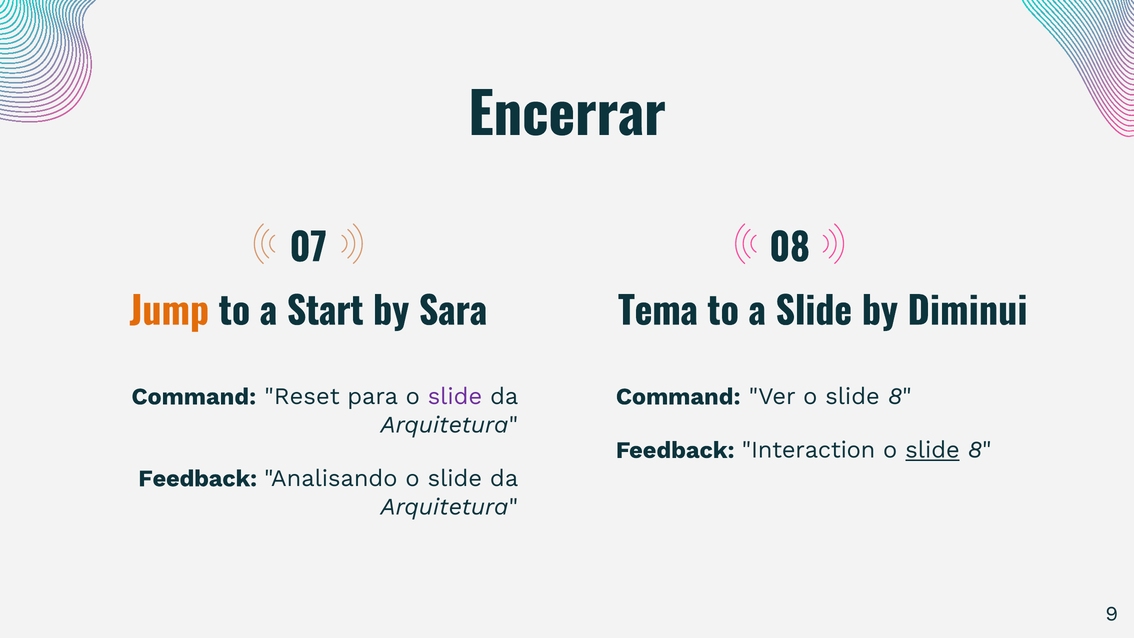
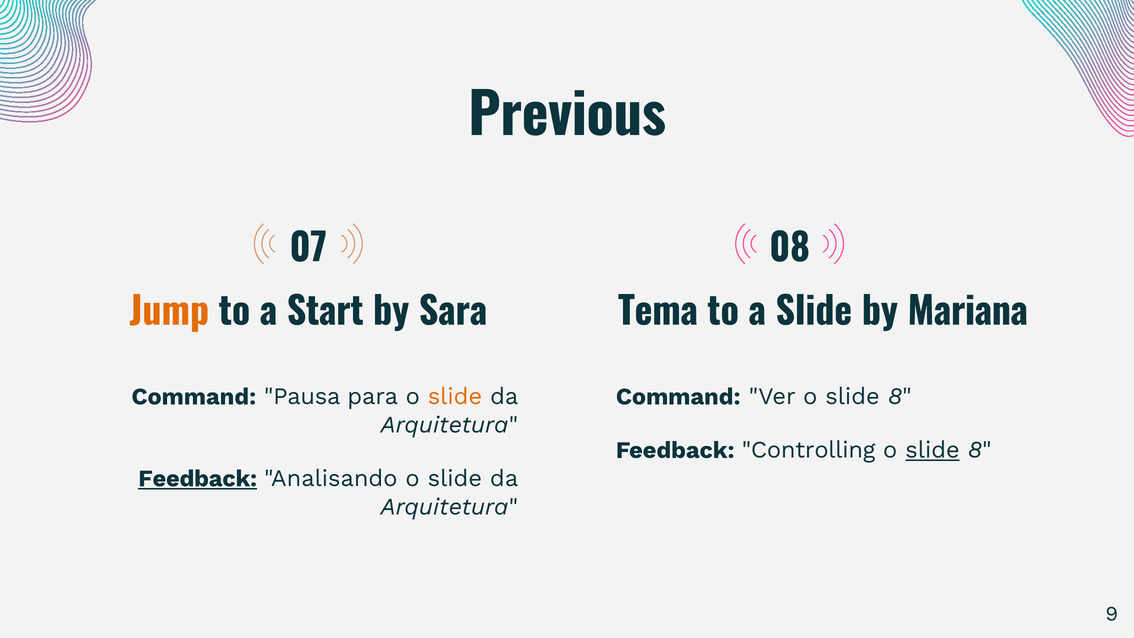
Encerrar: Encerrar -> Previous (567, 116)
Diminui: Diminui -> Mariana (968, 312)
Reset: Reset -> Pausa (302, 397)
slide colour: purple -> orange (455, 397)
Interaction: Interaction -> Controlling (809, 450)
Feedback underline: none -> present (198, 478)
